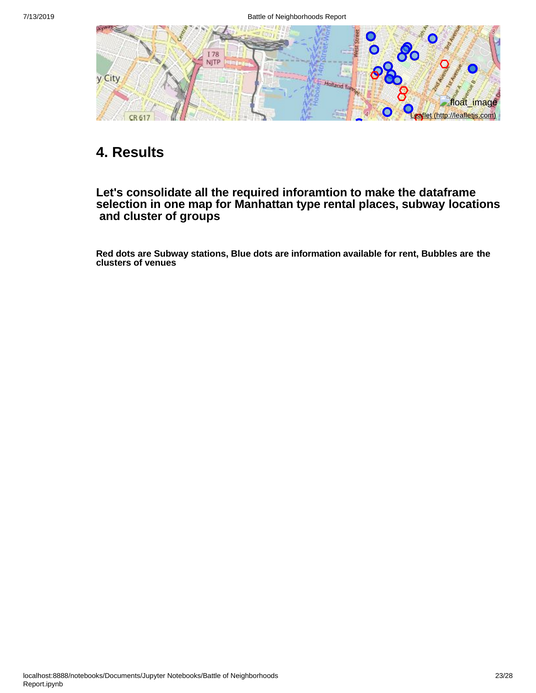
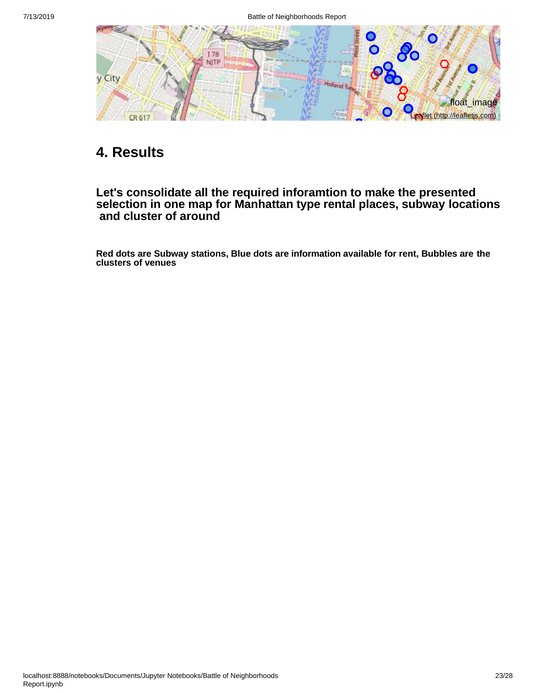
dataframe: dataframe -> presented (447, 193)
groups: groups -> around (200, 216)
